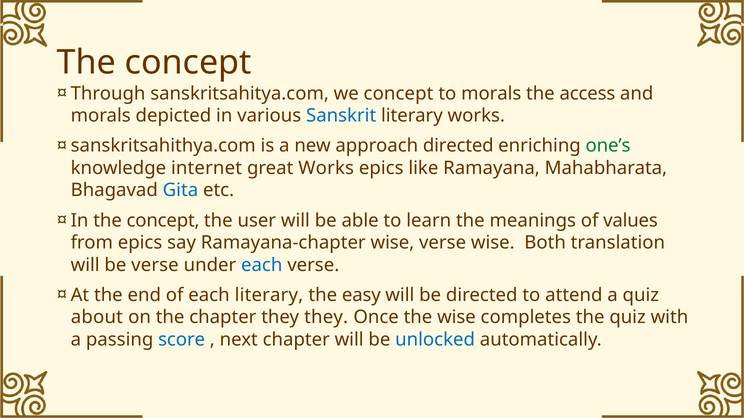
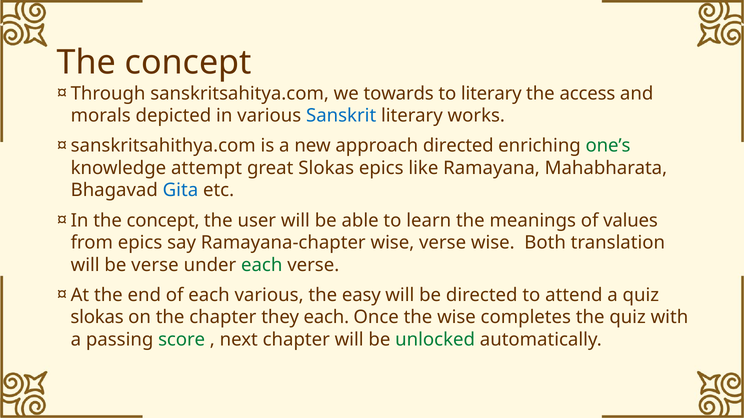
we concept: concept -> towards (399, 94)
to morals: morals -> literary (491, 94)
internet: internet -> attempt (207, 168)
great Works: Works -> Slokas (326, 168)
each colour: blue -> green (262, 265)
each literary: literary -> various (269, 295)
about: about -> slokas (97, 318)
they they: they -> each (326, 318)
score colour: blue -> green (182, 340)
unlocked colour: blue -> green (435, 340)
